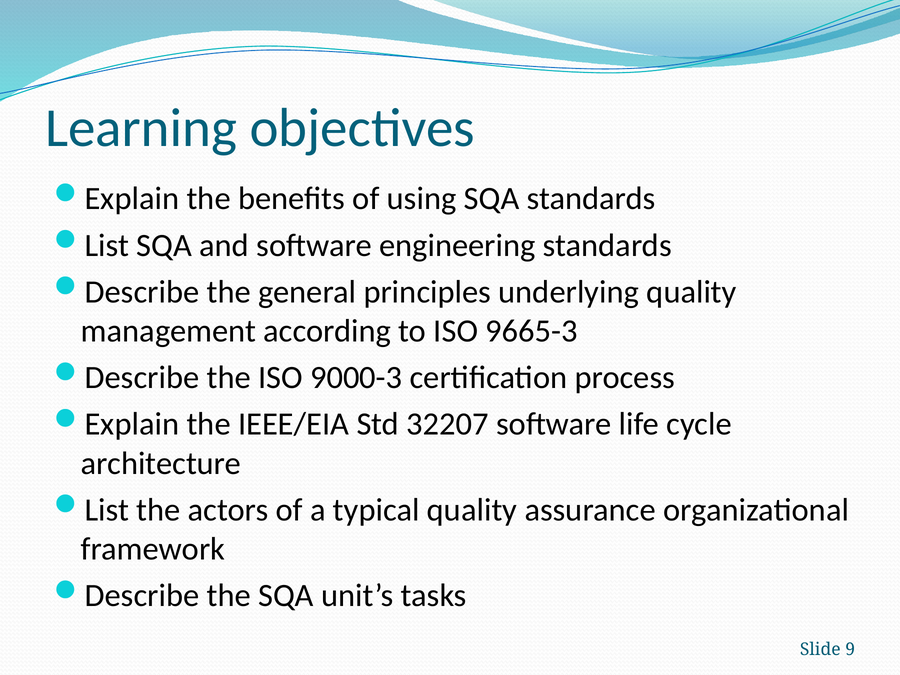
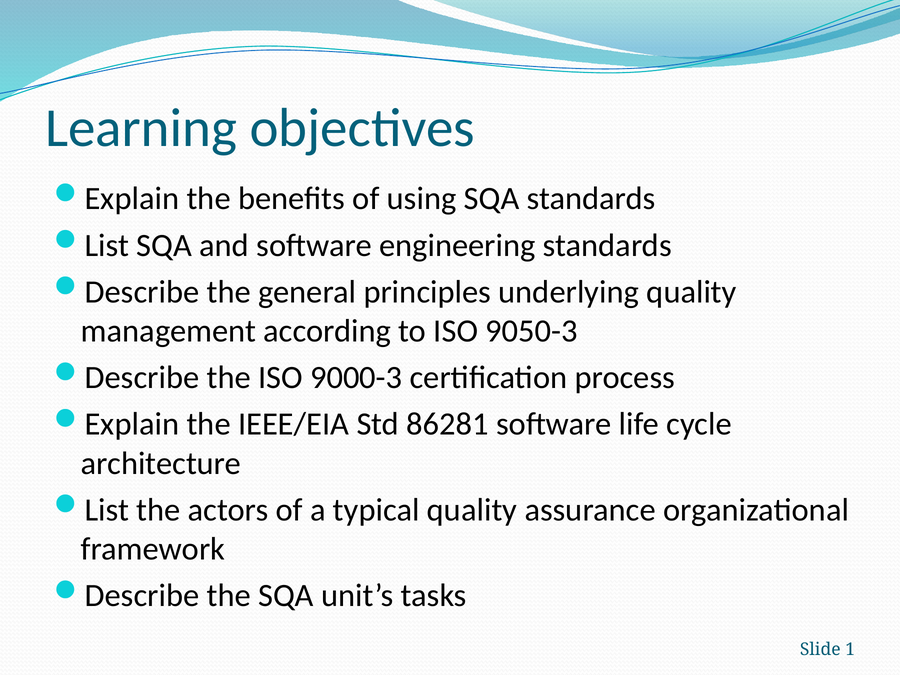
9665-3: 9665-3 -> 9050-3 (532, 331)
32207: 32207 -> 86281 (448, 424)
9: 9 -> 1 (850, 649)
